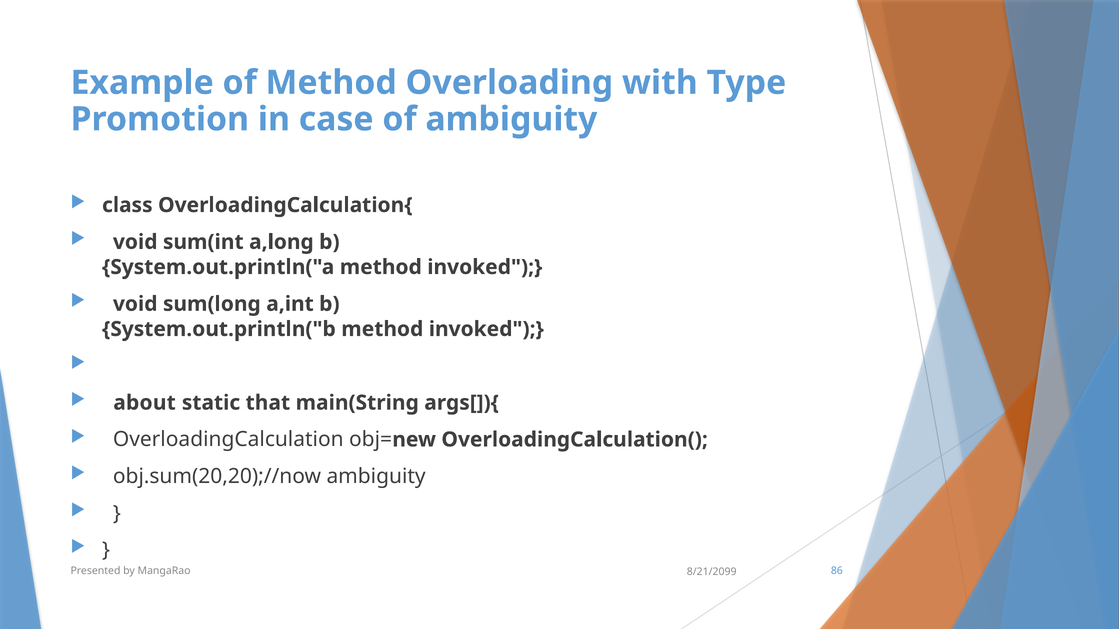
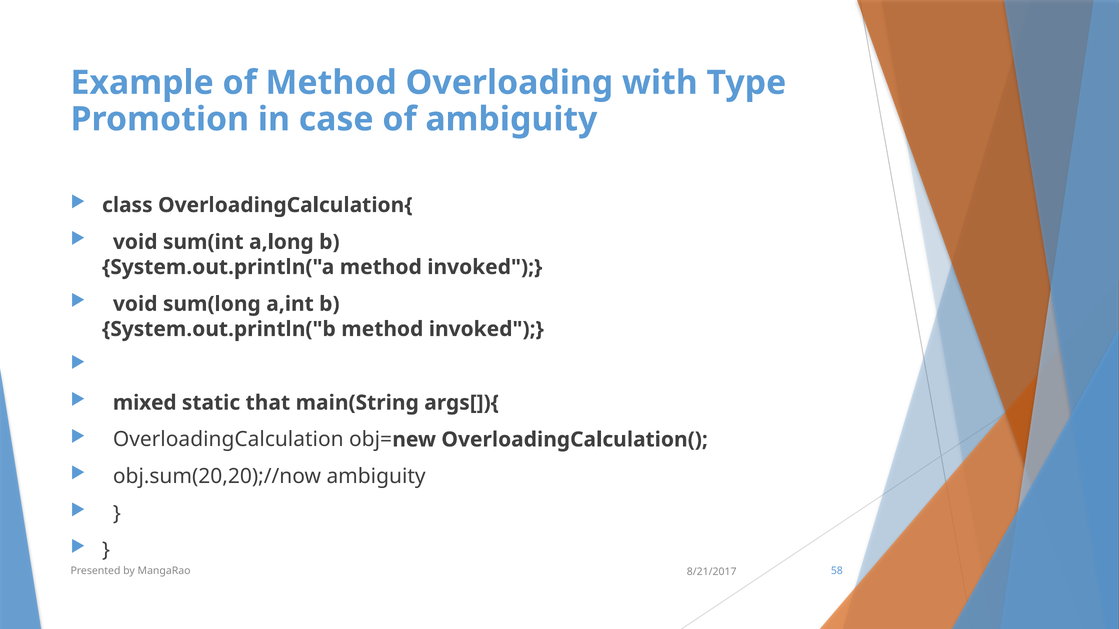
about: about -> mixed (145, 403)
86: 86 -> 58 (837, 571)
8/21/2099: 8/21/2099 -> 8/21/2017 (712, 572)
